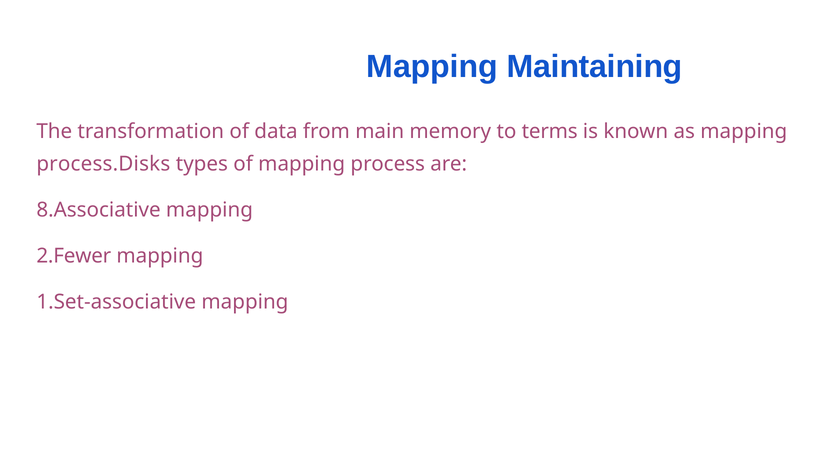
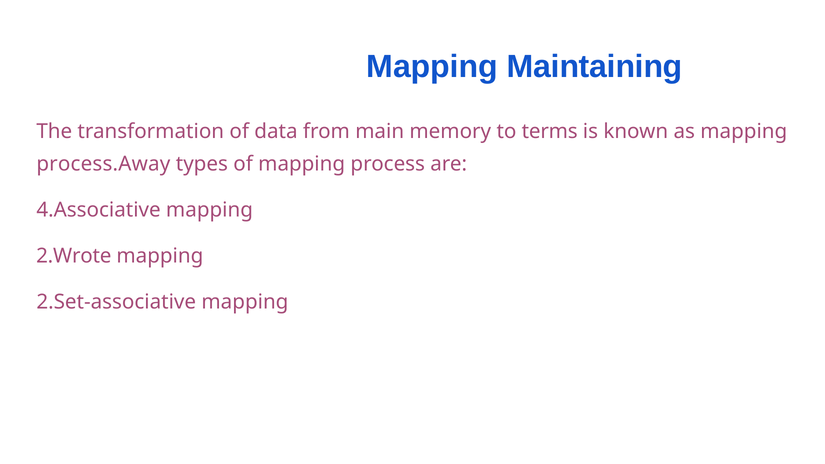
process.Disks: process.Disks -> process.Away (103, 164)
8.Associative: 8.Associative -> 4.Associative (99, 210)
2.Fewer: 2.Fewer -> 2.Wrote (74, 256)
1.Set-associative: 1.Set-associative -> 2.Set-associative (116, 302)
